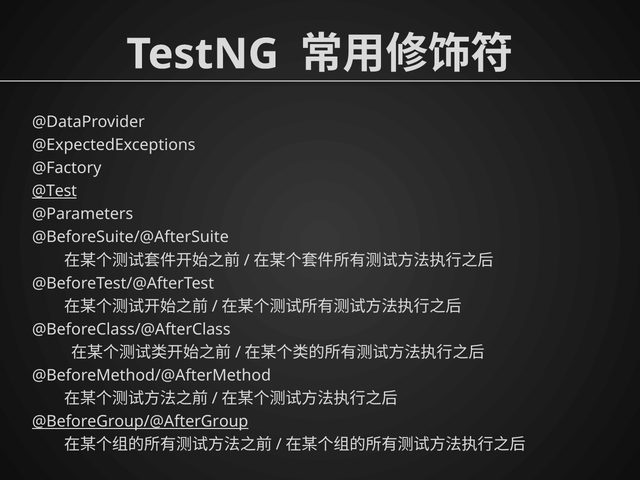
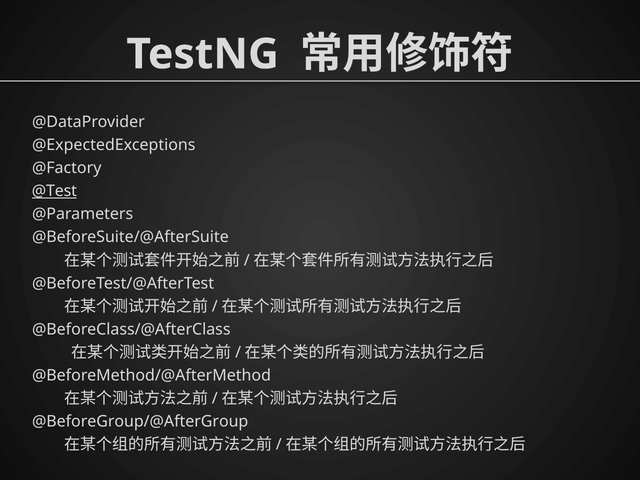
@BeforeGroup/@AfterGroup underline: present -> none (140, 421)
